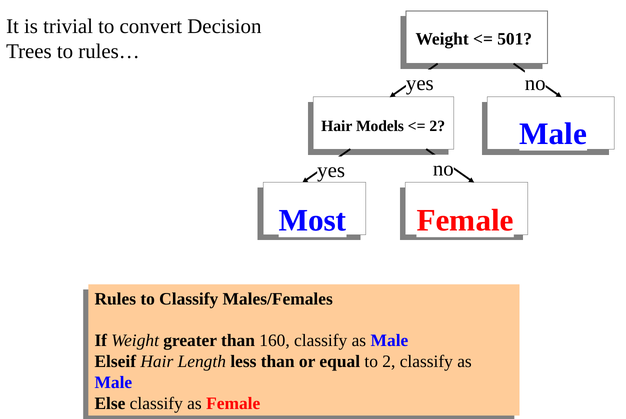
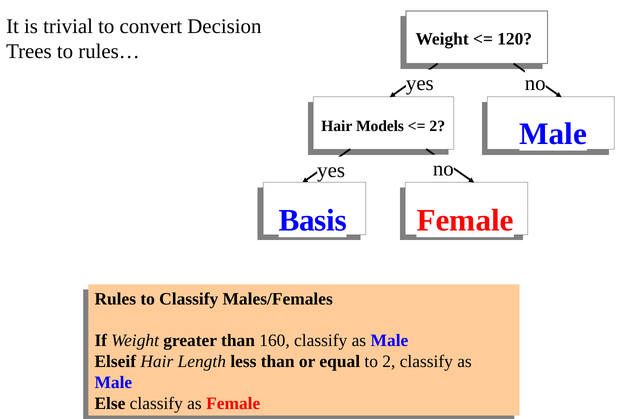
501: 501 -> 120 (515, 39)
Most: Most -> Basis (313, 221)
